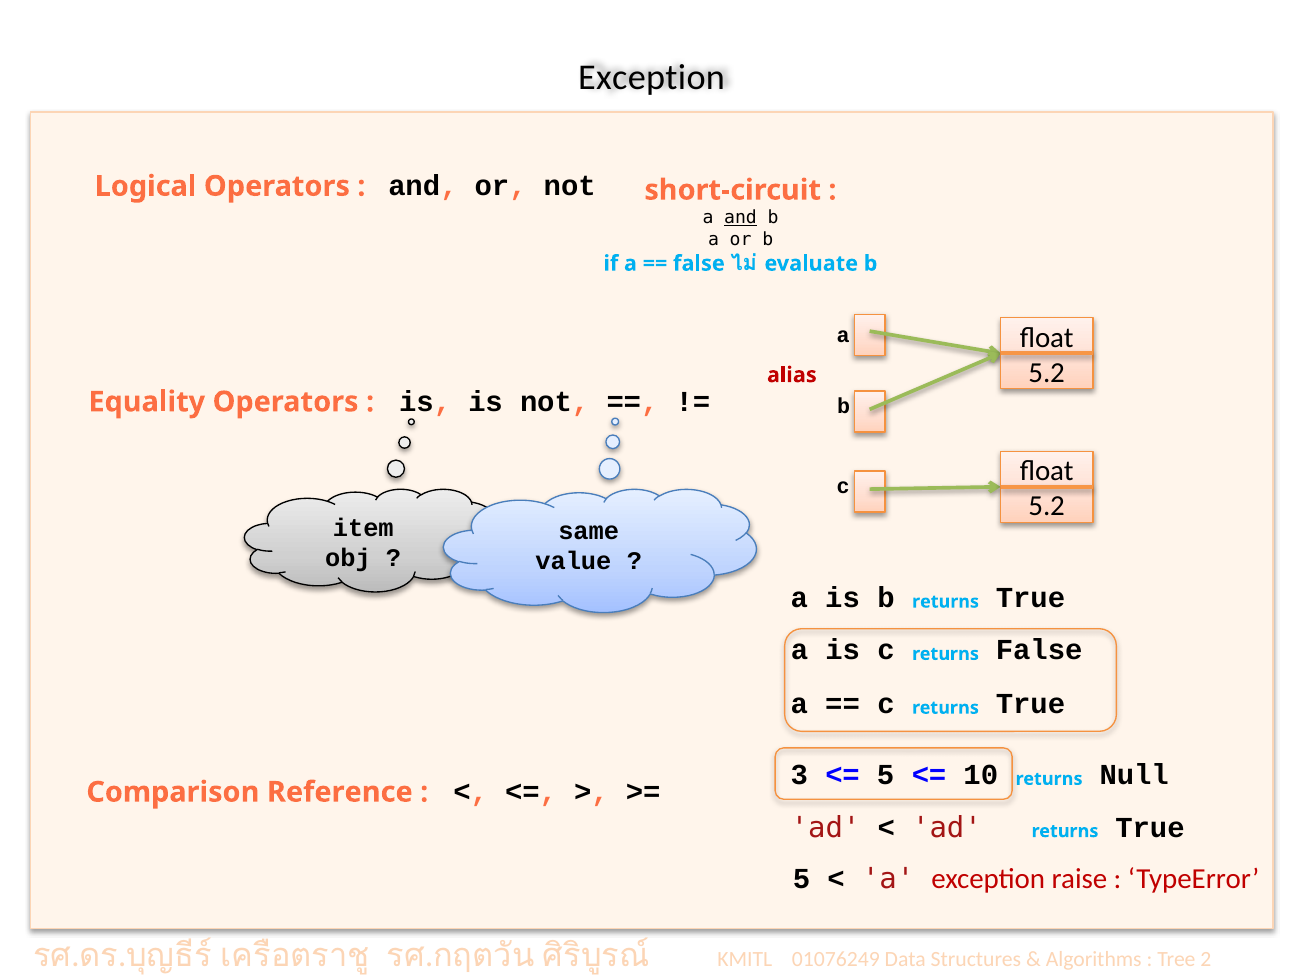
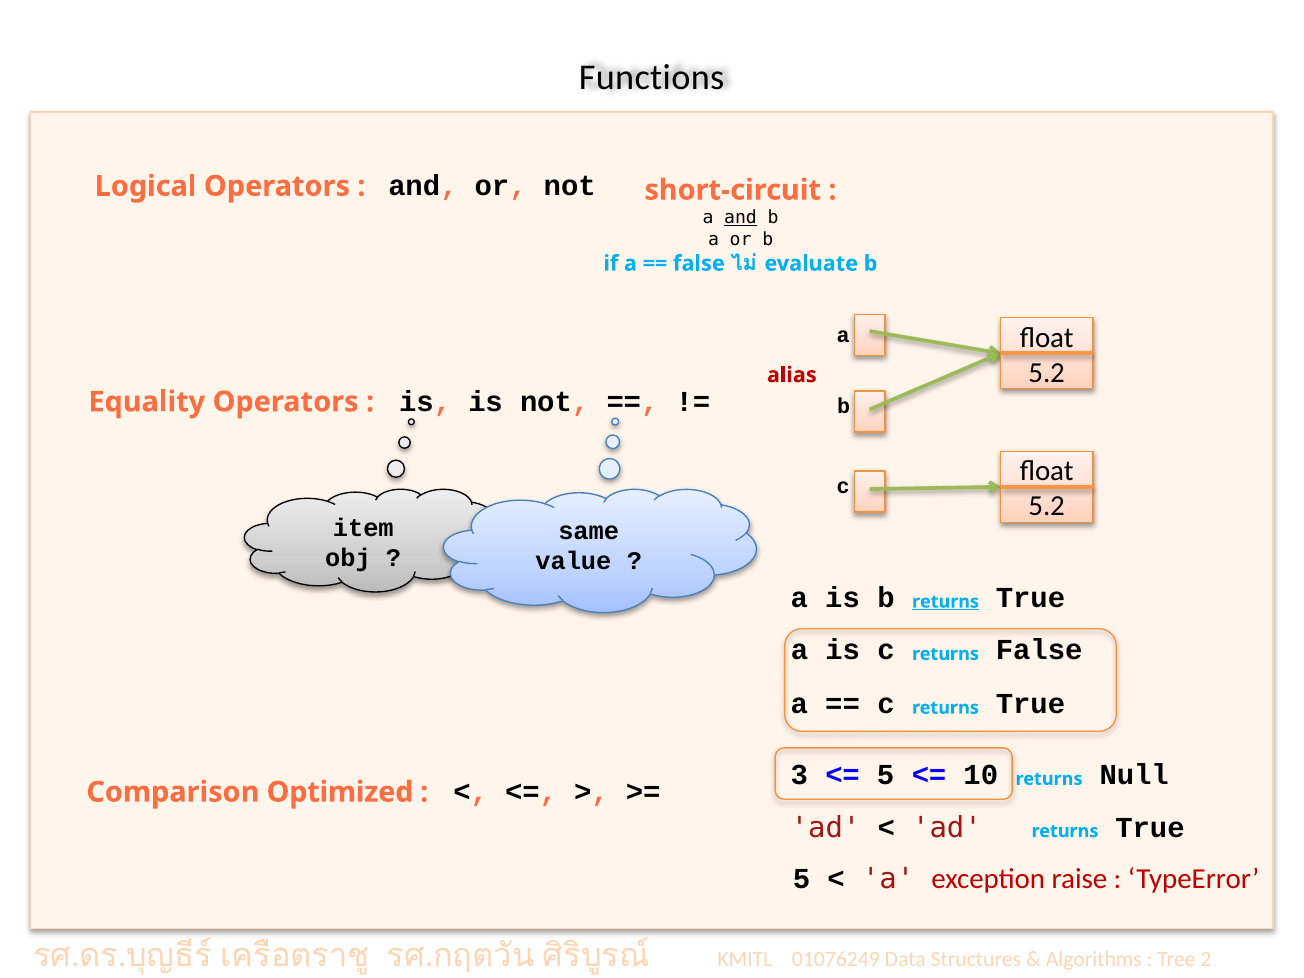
Exception: Exception -> Functions (652, 78)
returns underline: none -> present (945, 602)
Reference: Reference -> Optimized (340, 792)
